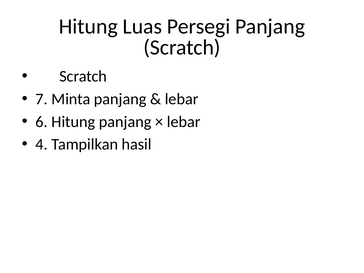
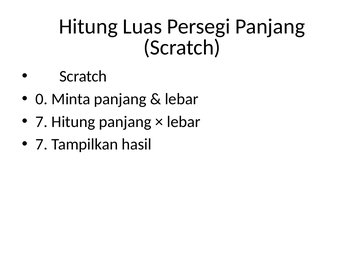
7: 7 -> 0 (42, 99)
6: 6 -> 7 (42, 122)
4: 4 -> 7 (42, 144)
